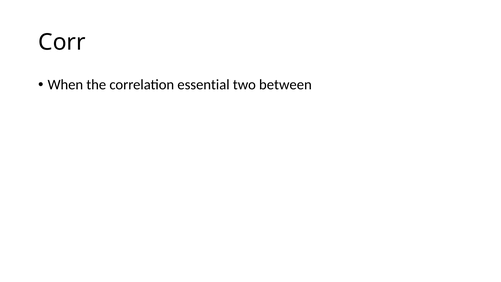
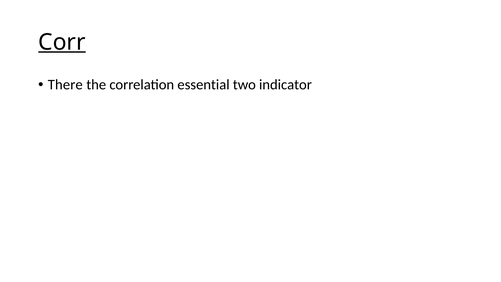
Corr underline: none -> present (62, 42)
When: When -> There (65, 85)
between: between -> indicator (285, 85)
